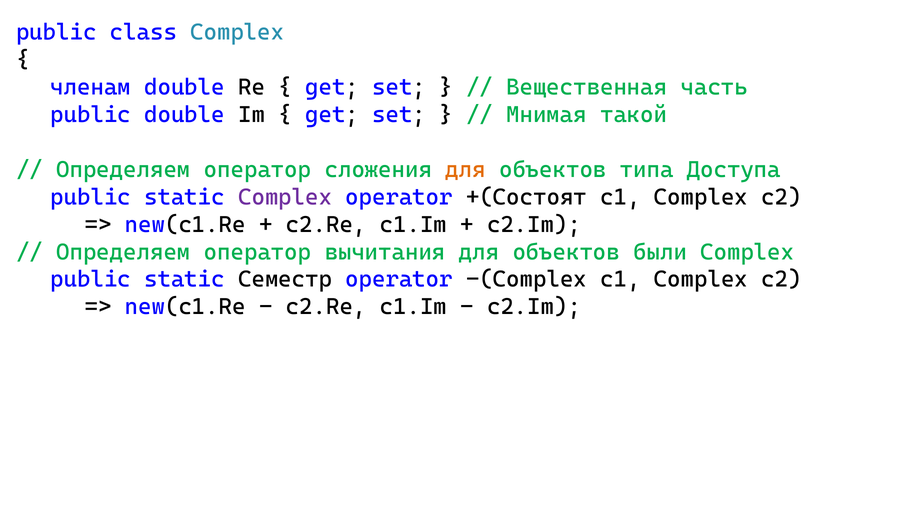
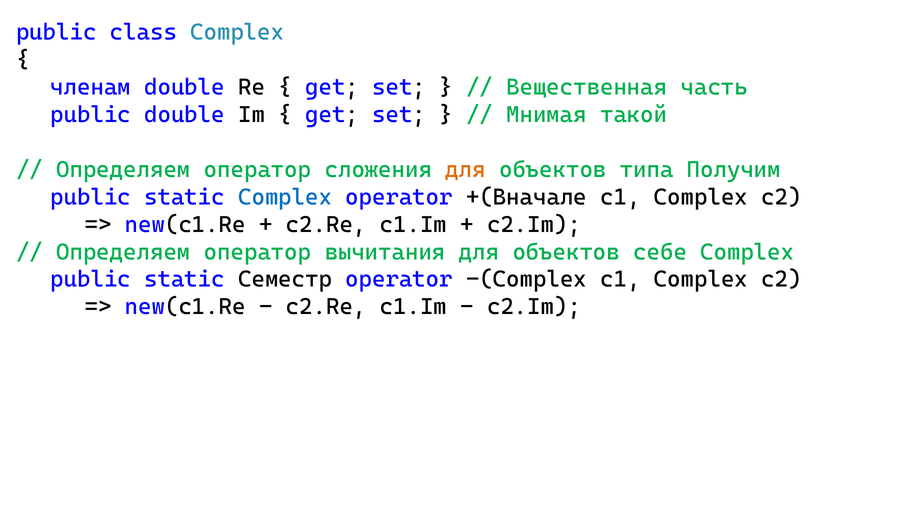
Доступа: Доступа -> Получим (734, 170)
Complex colour: purple -> blue (285, 197)
+(Состоят: +(Состоят -> +(Вначале (527, 197)
были: были -> себе (660, 252)
